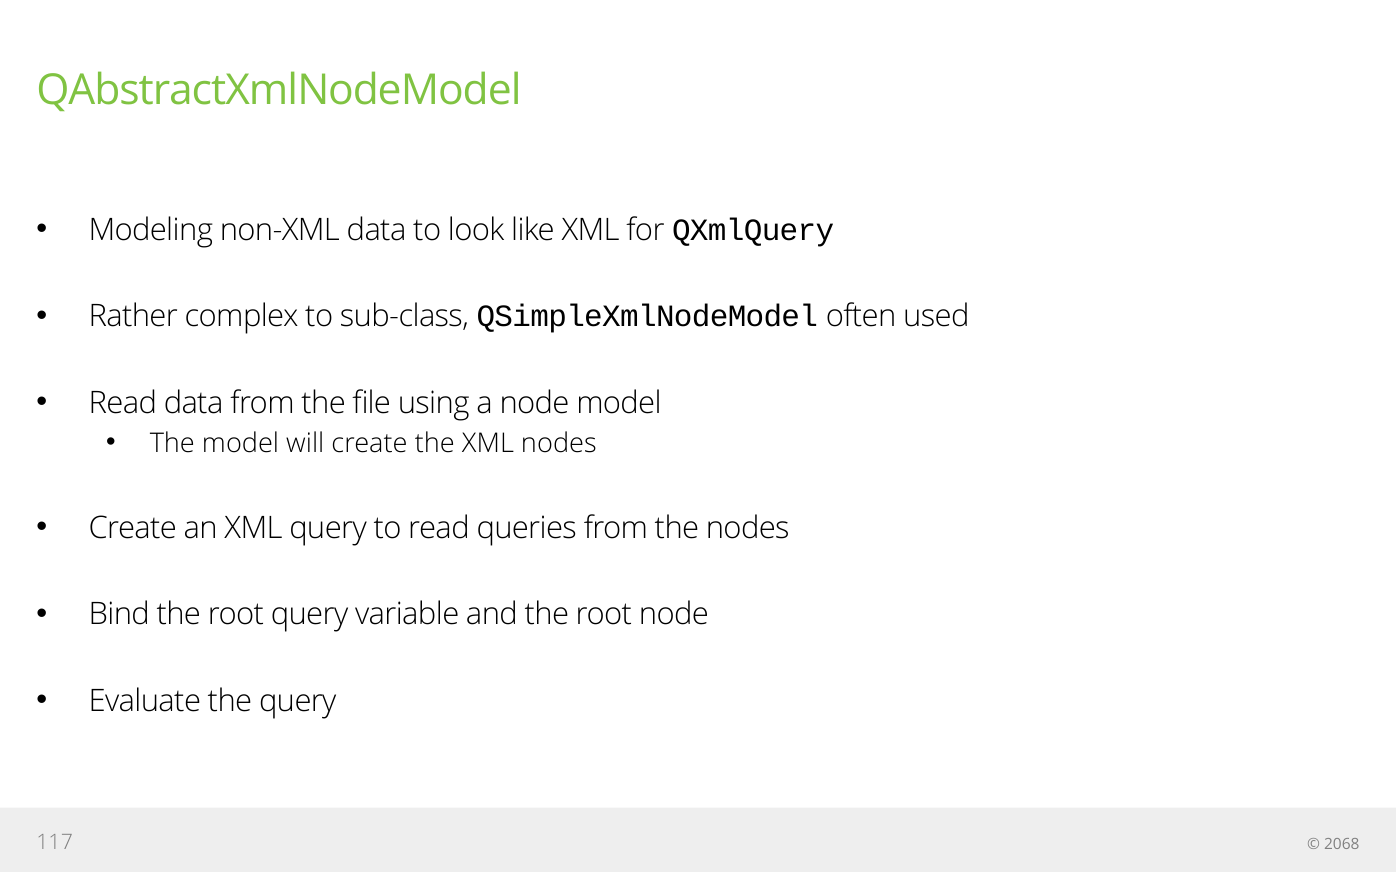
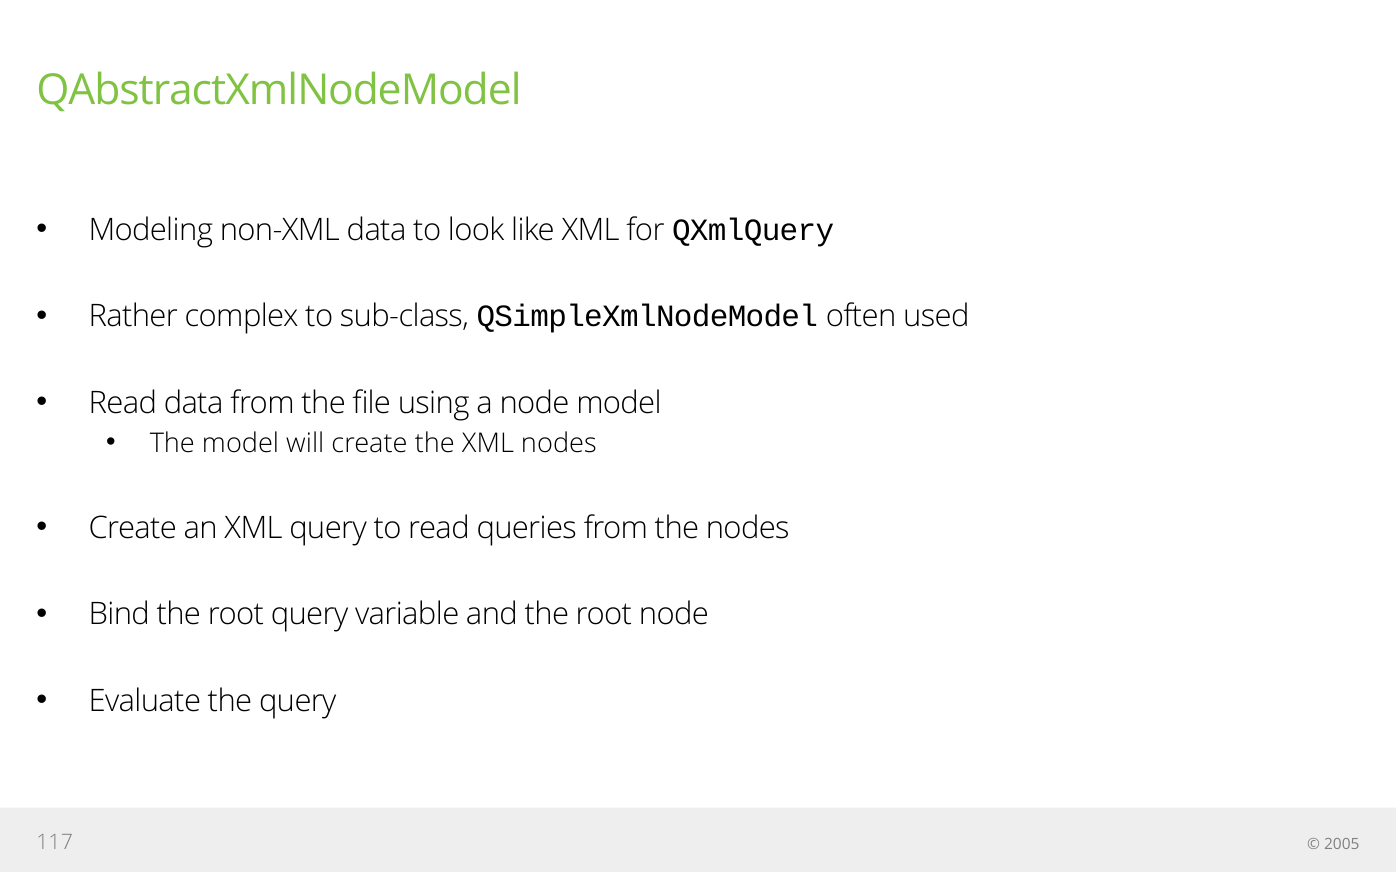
2068: 2068 -> 2005 (1342, 845)
